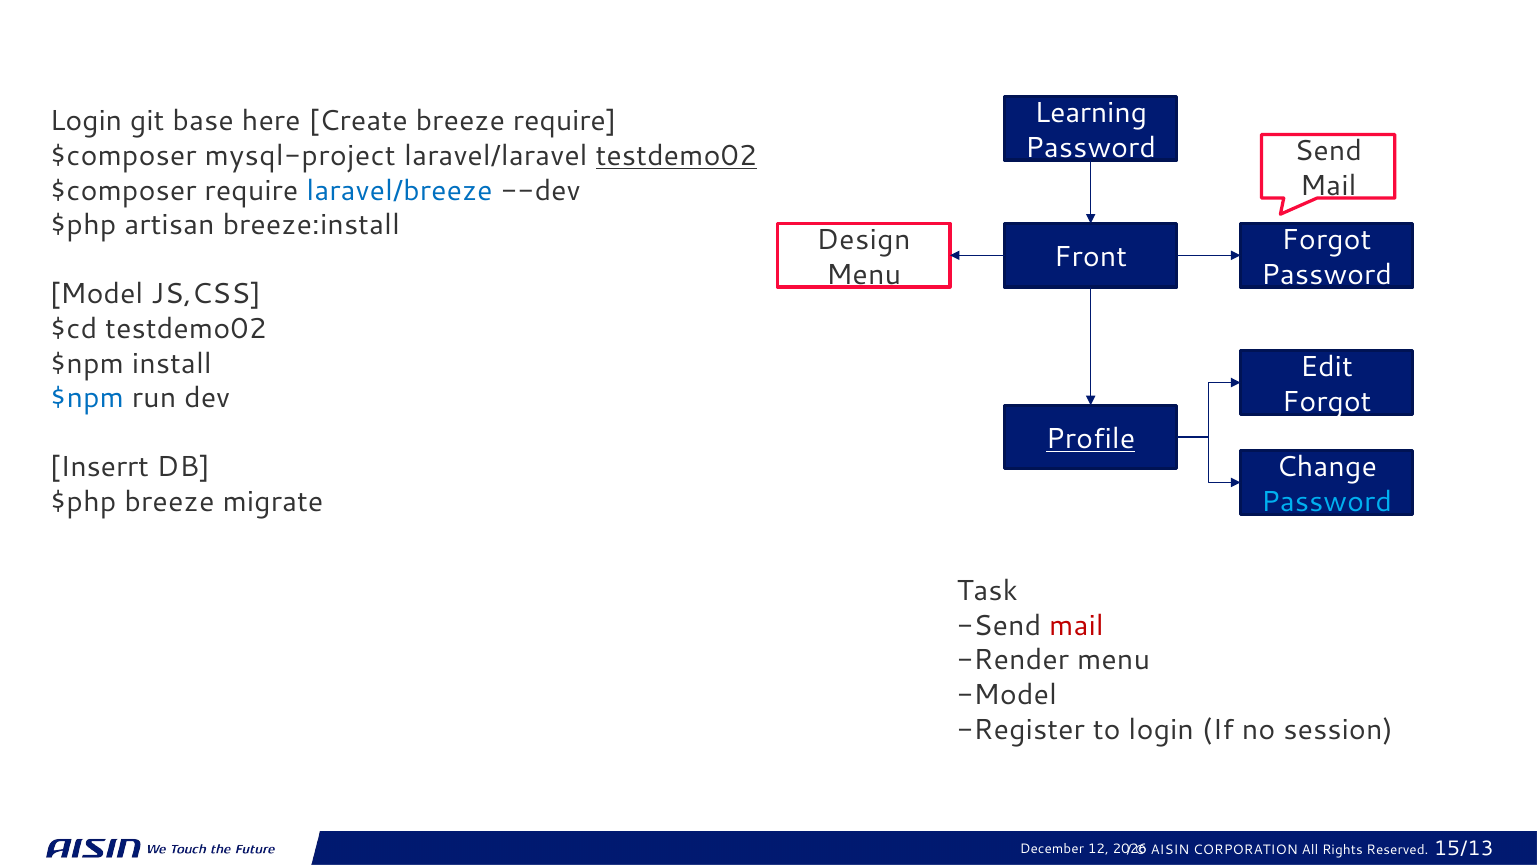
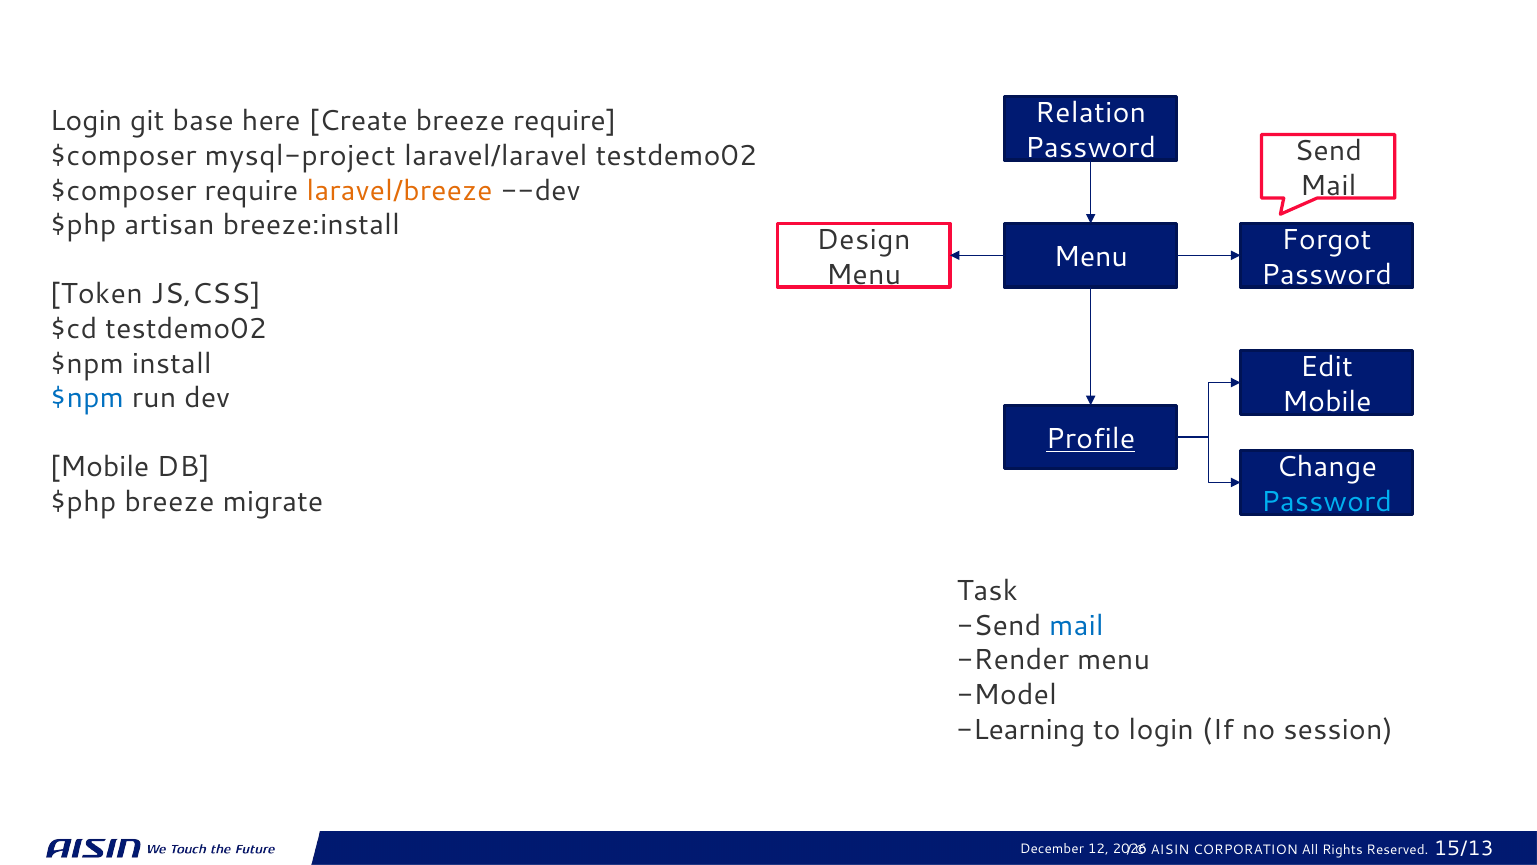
Learning: Learning -> Relation (1091, 113)
testdemo02 underline: present -> none (676, 156)
laravel/breeze colour: blue -> orange (400, 190)
Front: Front -> Menu (1091, 257)
Model: Model -> Token (96, 294)
Forgot: Forgot -> Mobile (1327, 402)
Inserrt: Inserrt -> Mobile (99, 467)
mail colour: red -> blue (1077, 625)
Register: Register -> Learning (1021, 729)
